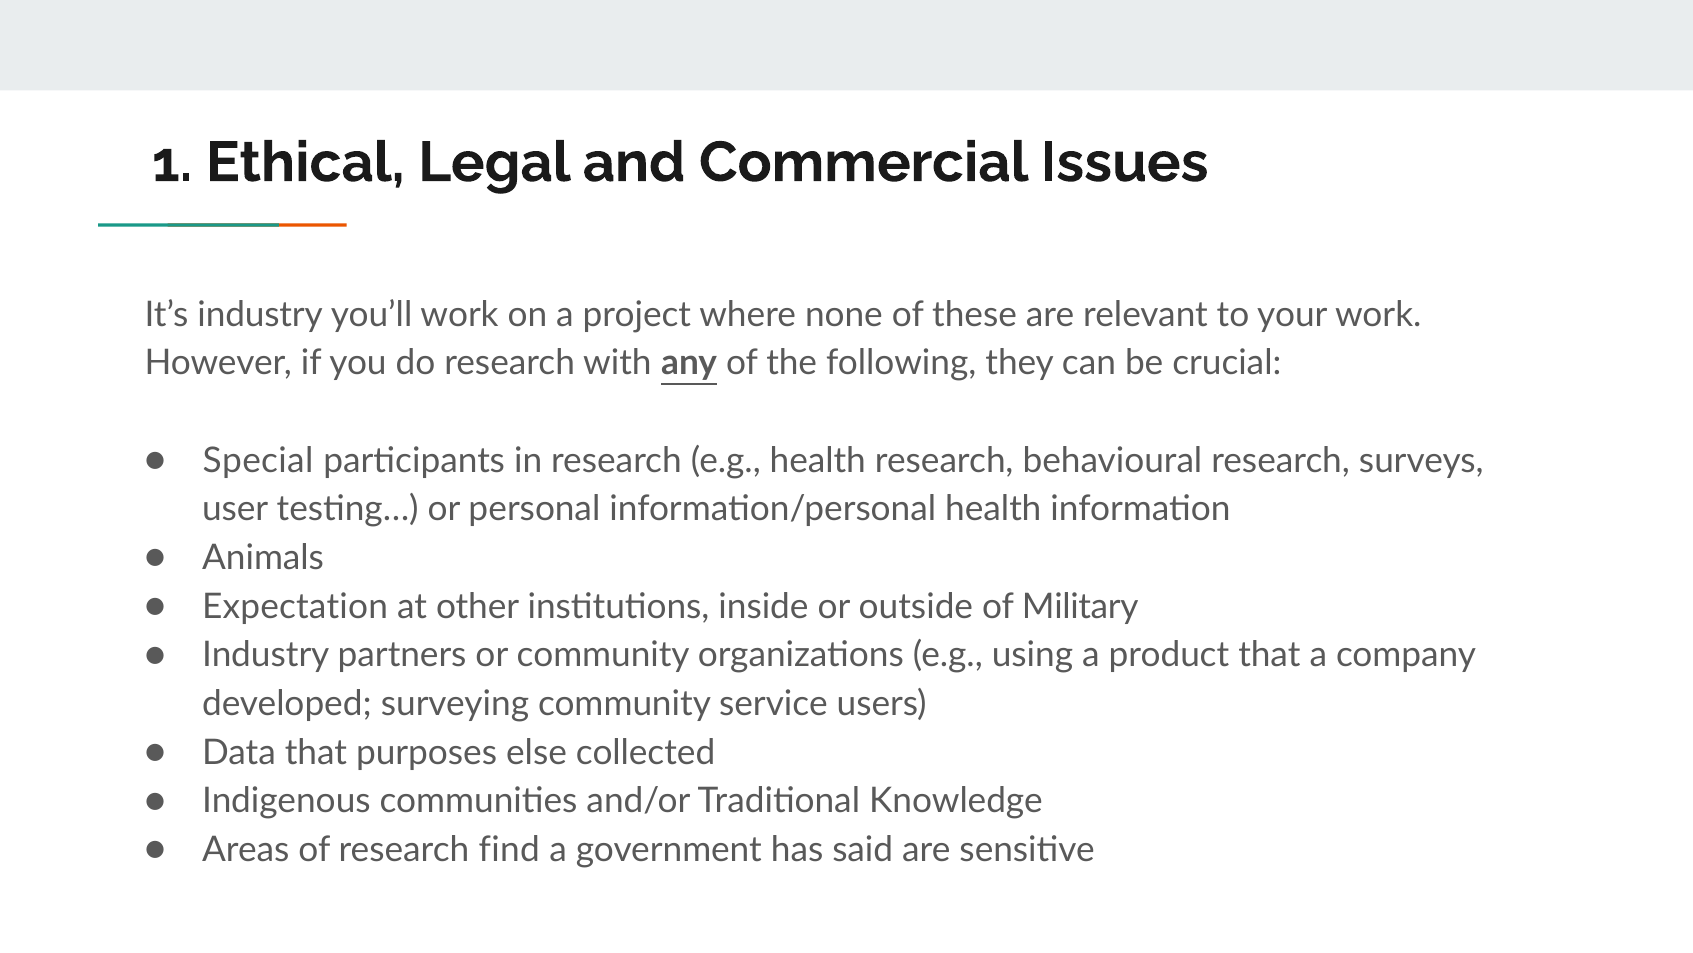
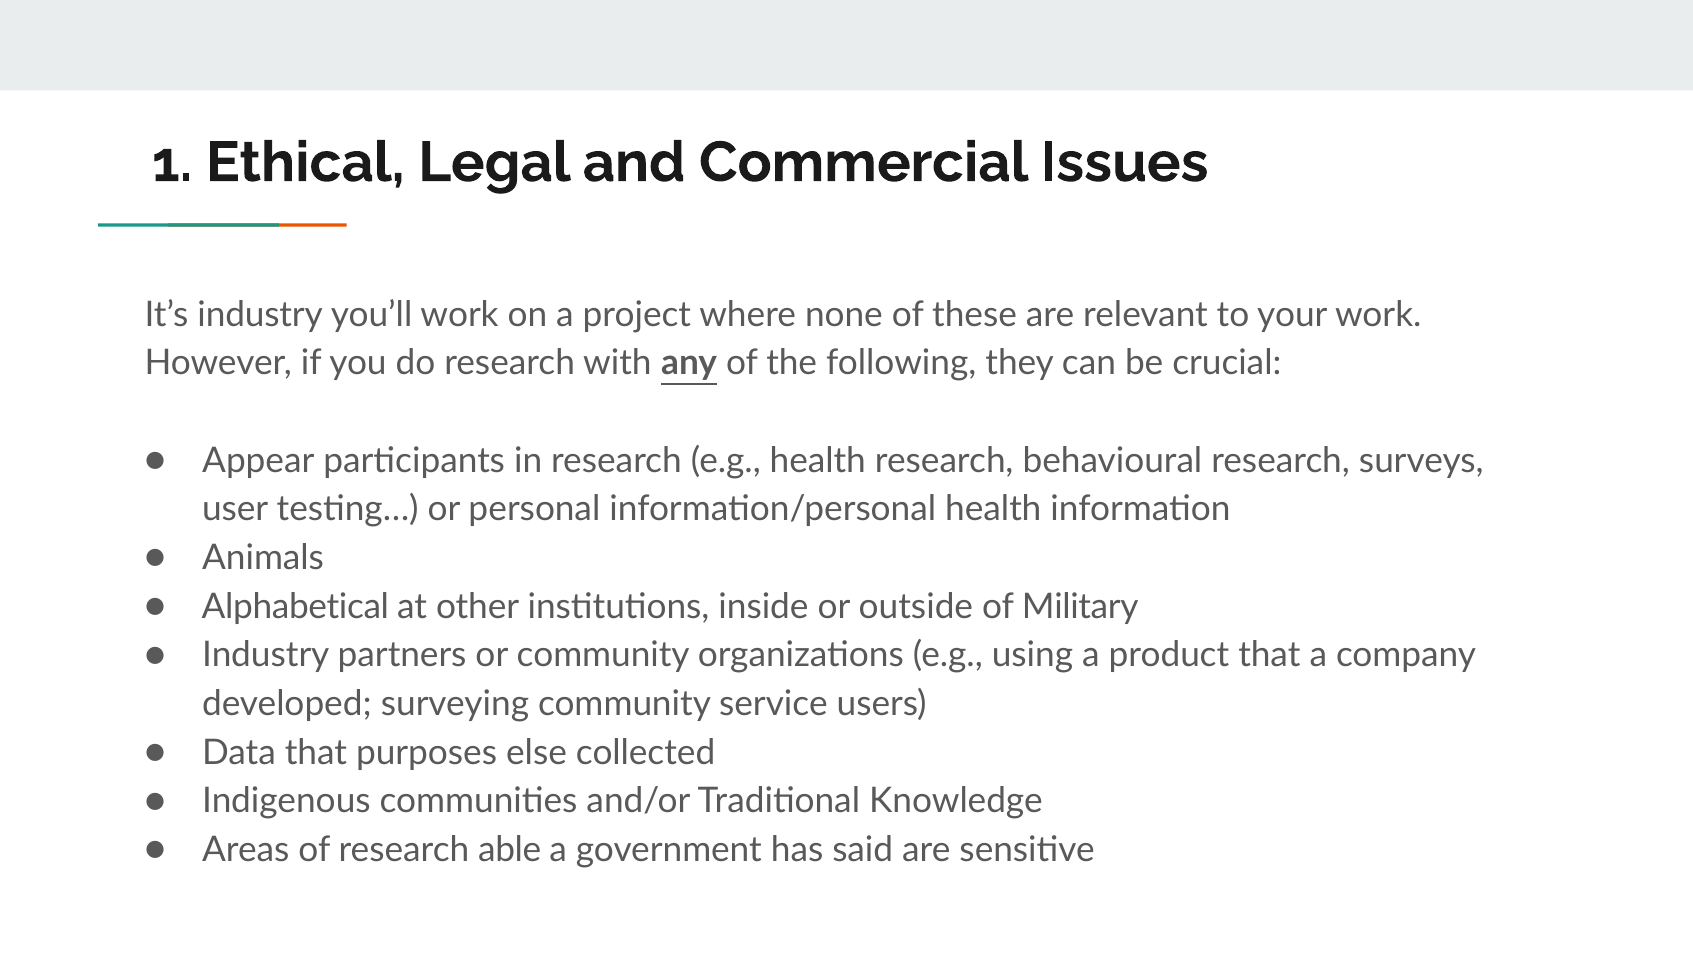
Special: Special -> Appear (258, 460)
Expectation: Expectation -> Alphabetical (295, 606)
find: find -> able (510, 849)
